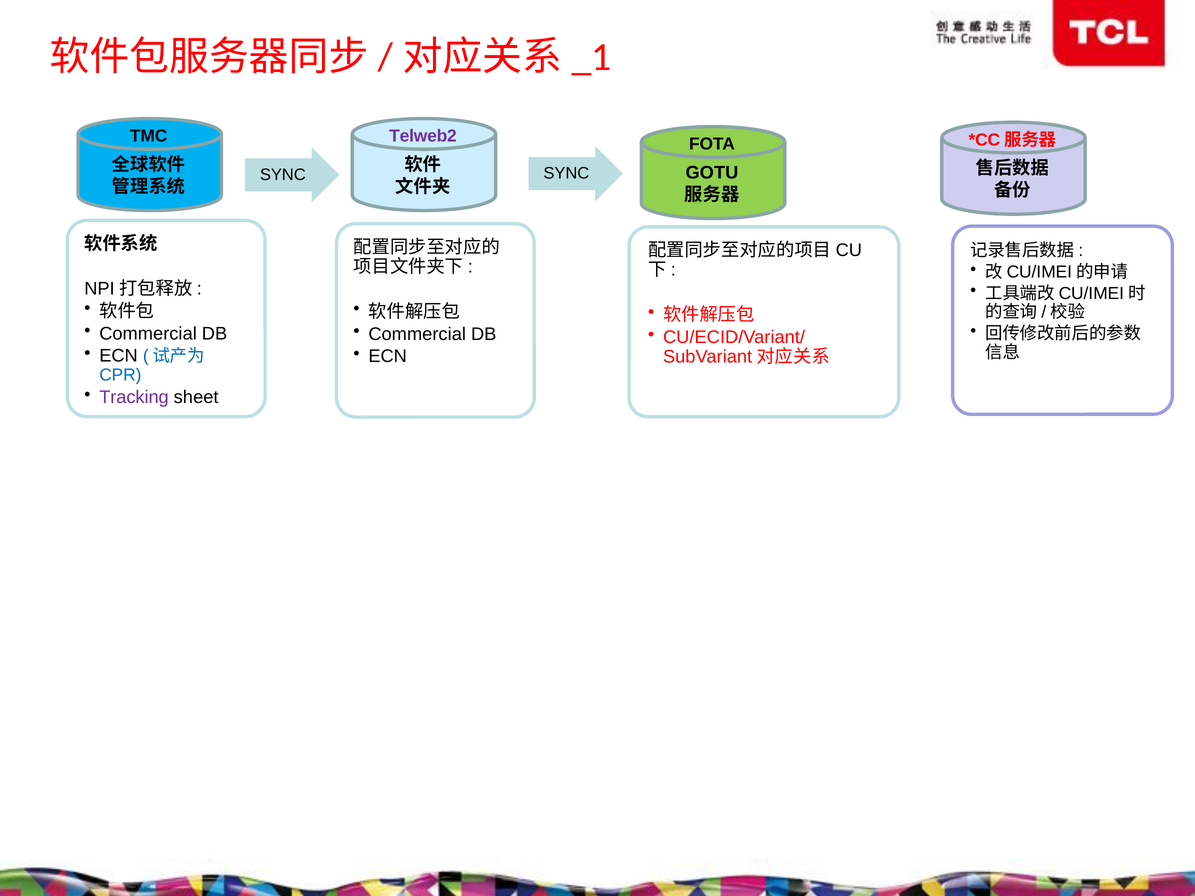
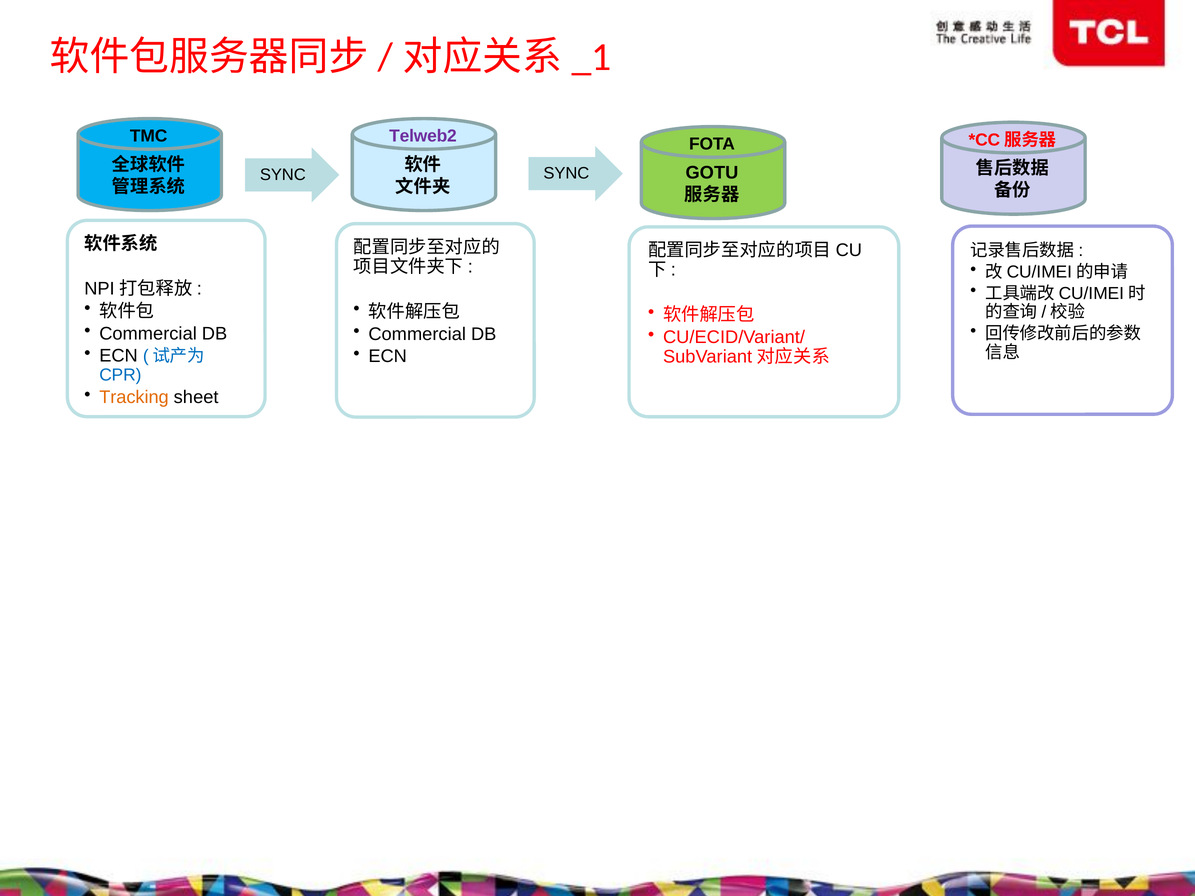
Tracking colour: purple -> orange (134, 397)
